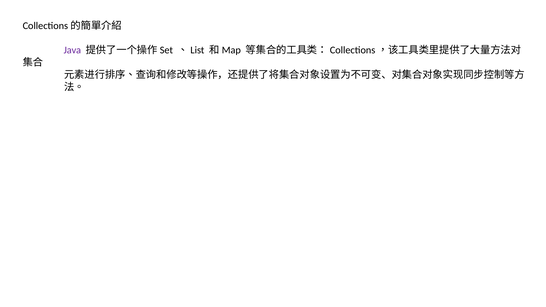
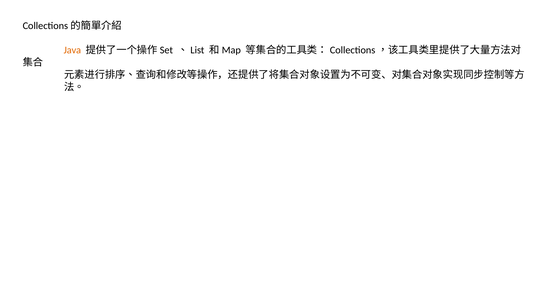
Java colour: purple -> orange (72, 50)
